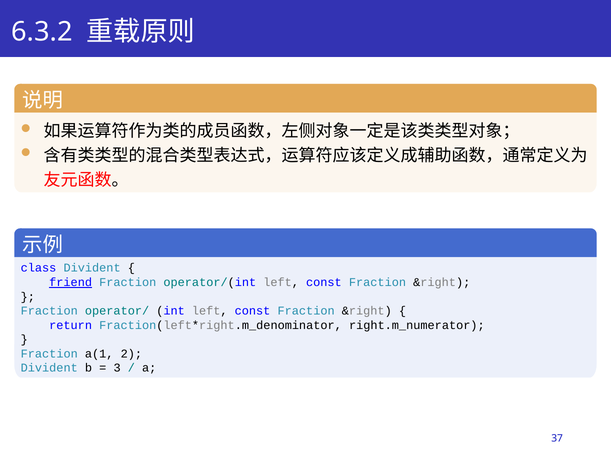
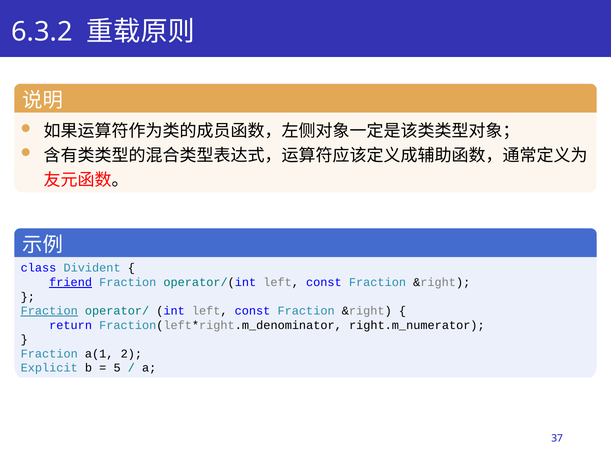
Fraction underline: none -> present (49, 311)
Divident: Divident -> Explicit (49, 368)
3: 3 -> 5 (117, 368)
